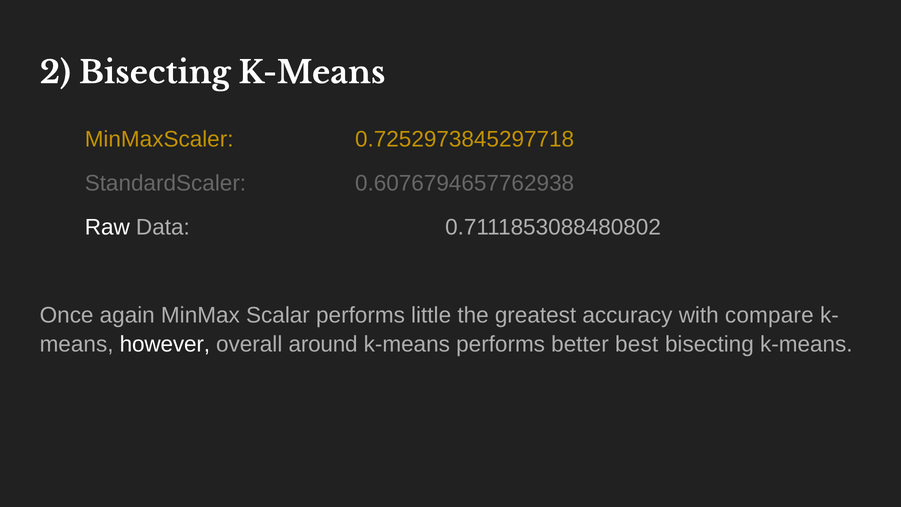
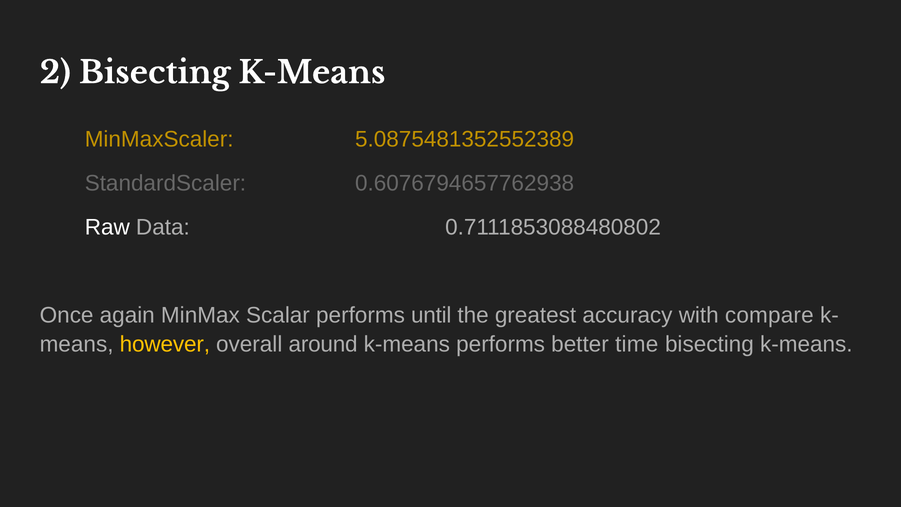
0.7252973845297718: 0.7252973845297718 -> 5.0875481352552389 (465, 139)
little: little -> until (431, 315)
however colour: white -> yellow (165, 344)
best: best -> time (637, 344)
